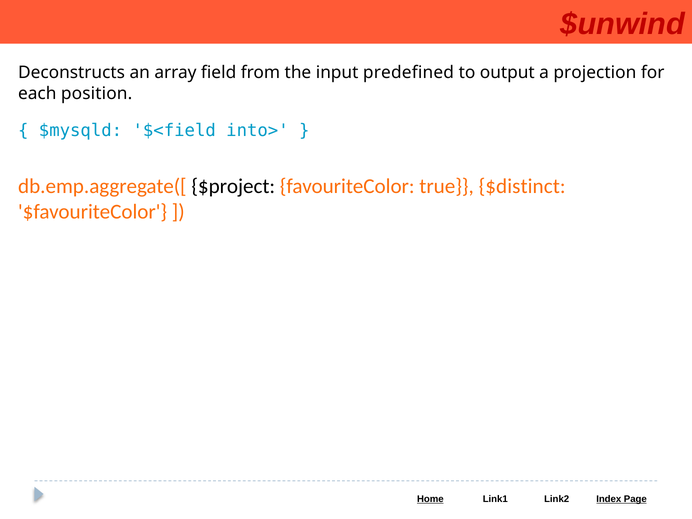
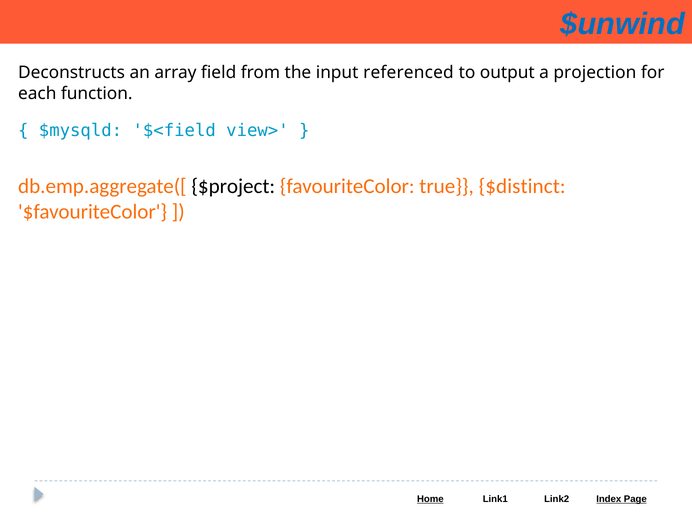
$unwind colour: red -> blue (623, 24)
predefined: predefined -> referenced (408, 73)
position: position -> function (97, 93)
into>: into> -> view> (257, 130)
